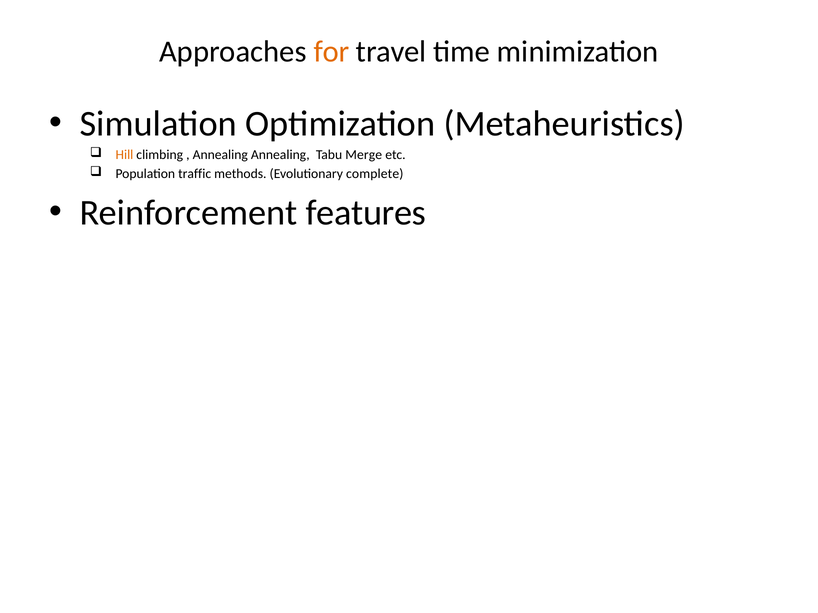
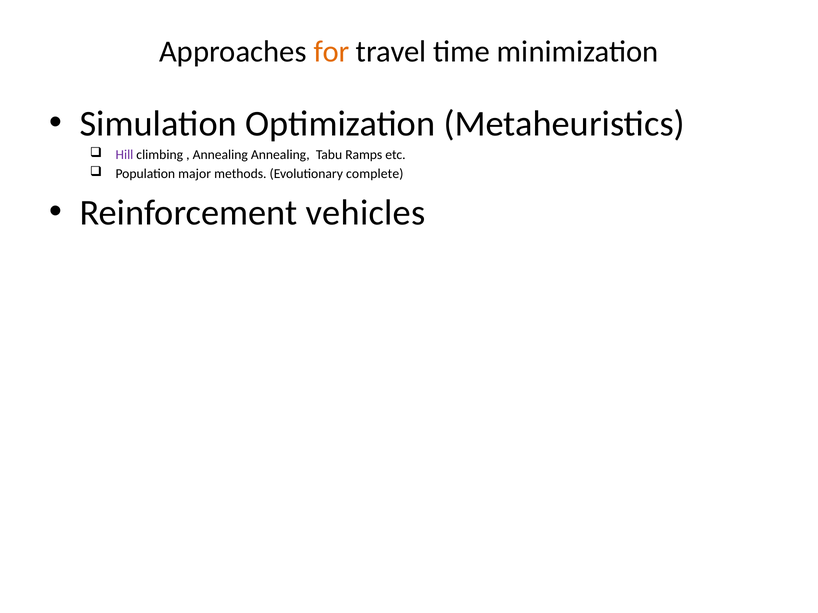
Hill colour: orange -> purple (124, 155)
Merge: Merge -> Ramps (364, 155)
traffic: traffic -> major (195, 174)
features: features -> vehicles (366, 213)
